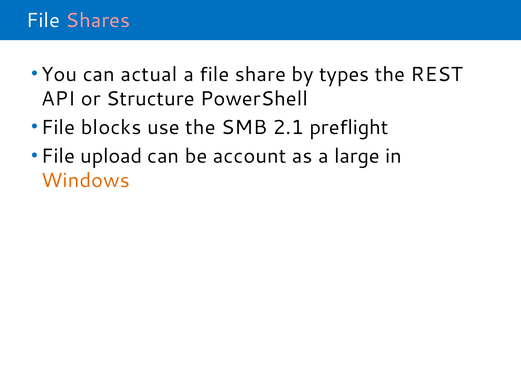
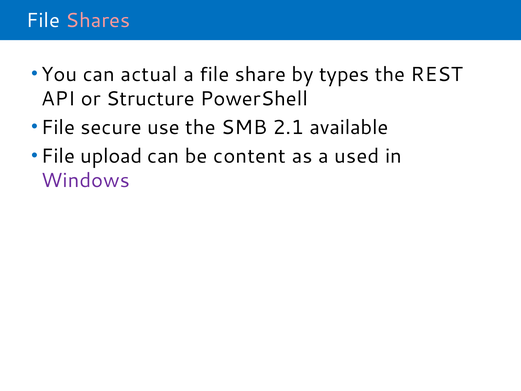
blocks: blocks -> secure (111, 127)
preflight: preflight -> available (349, 127)
account: account -> content (250, 156)
large: large -> used (357, 156)
Windows colour: orange -> purple (85, 180)
